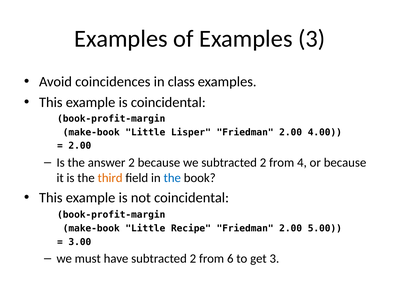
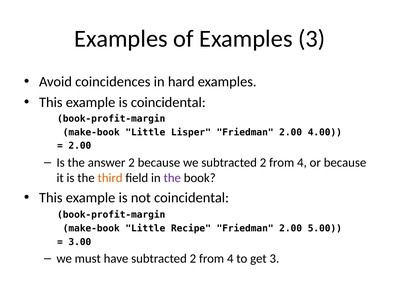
class: class -> hard (181, 82)
the colour: blue -> purple (172, 178)
6: 6 -> 4 (230, 259)
